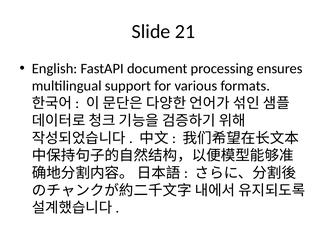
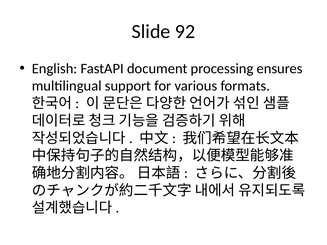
21: 21 -> 92 (185, 32)
